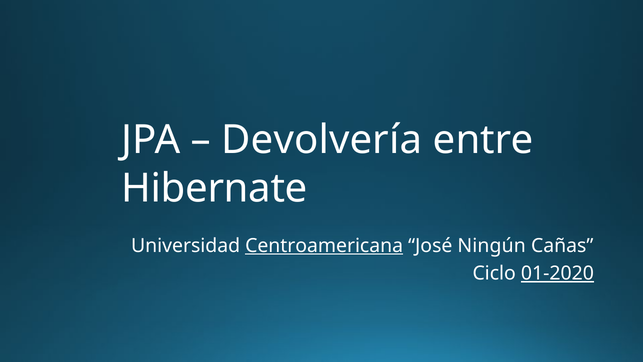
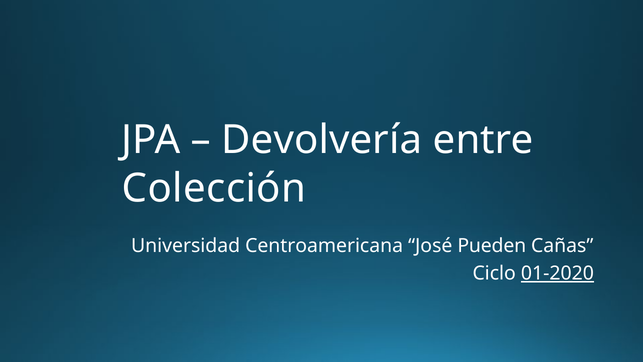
Hibernate: Hibernate -> Colección (214, 188)
Centroamericana underline: present -> none (324, 245)
Ningún: Ningún -> Pueden (492, 245)
